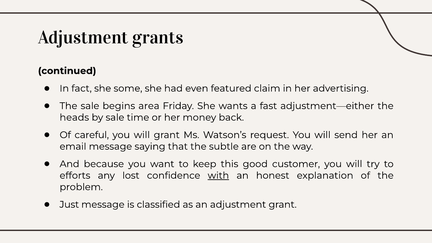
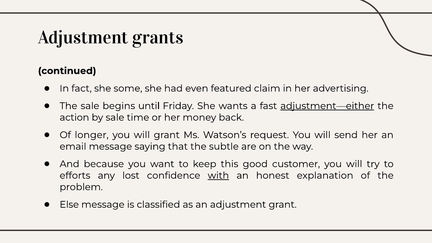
area: area -> until (149, 106)
adjustment—either underline: none -> present (327, 106)
heads: heads -> action (74, 117)
careful: careful -> longer (92, 135)
Just: Just -> Else (69, 205)
